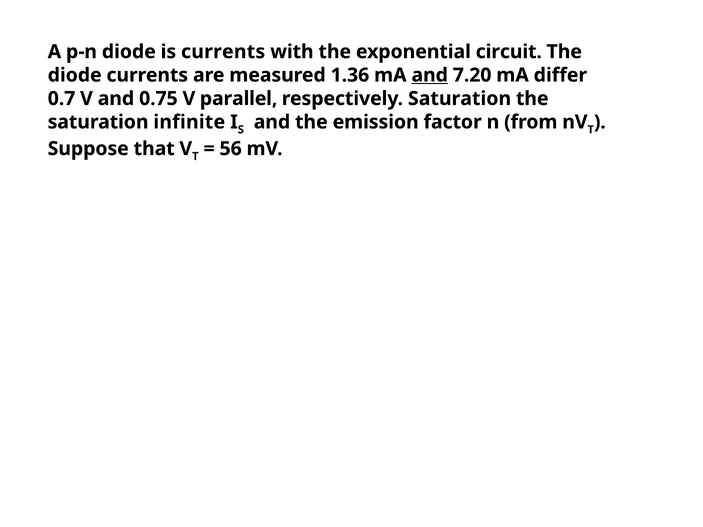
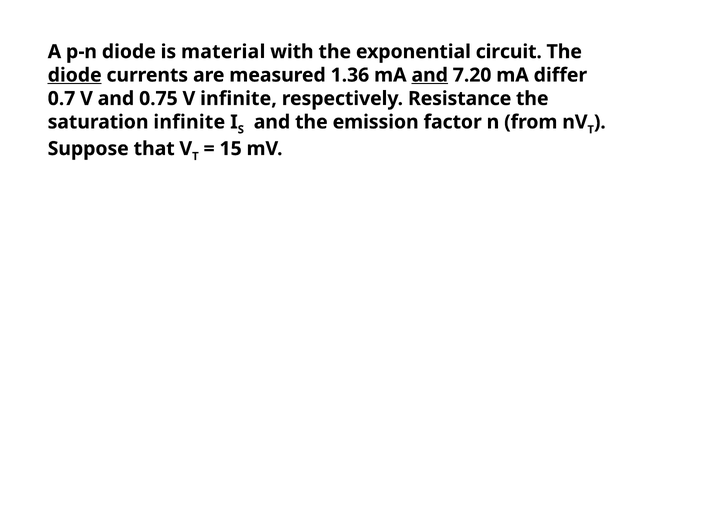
is currents: currents -> material (223, 52)
diode underline: none -> present (75, 75)
V parallel: parallel -> infinite (238, 99)
respectively Saturation: Saturation -> Resistance (460, 99)
56: 56 -> 15 (231, 149)
